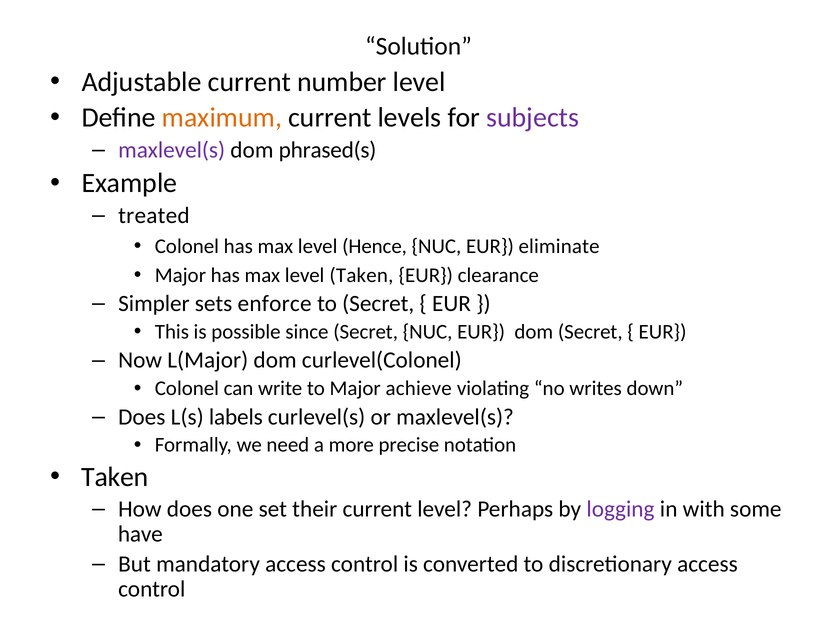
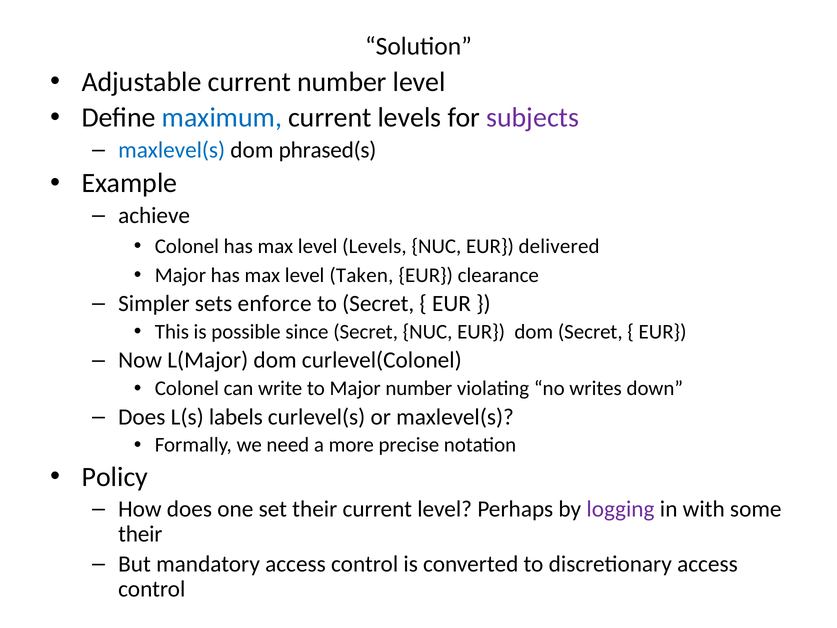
maximum colour: orange -> blue (222, 118)
maxlevel(s colour: purple -> blue (172, 150)
treated: treated -> achieve (154, 215)
level Hence: Hence -> Levels (374, 246)
eliminate: eliminate -> delivered (559, 246)
Major achieve: achieve -> number (419, 388)
Taken: Taken -> Policy (115, 477)
have: have -> their (140, 534)
